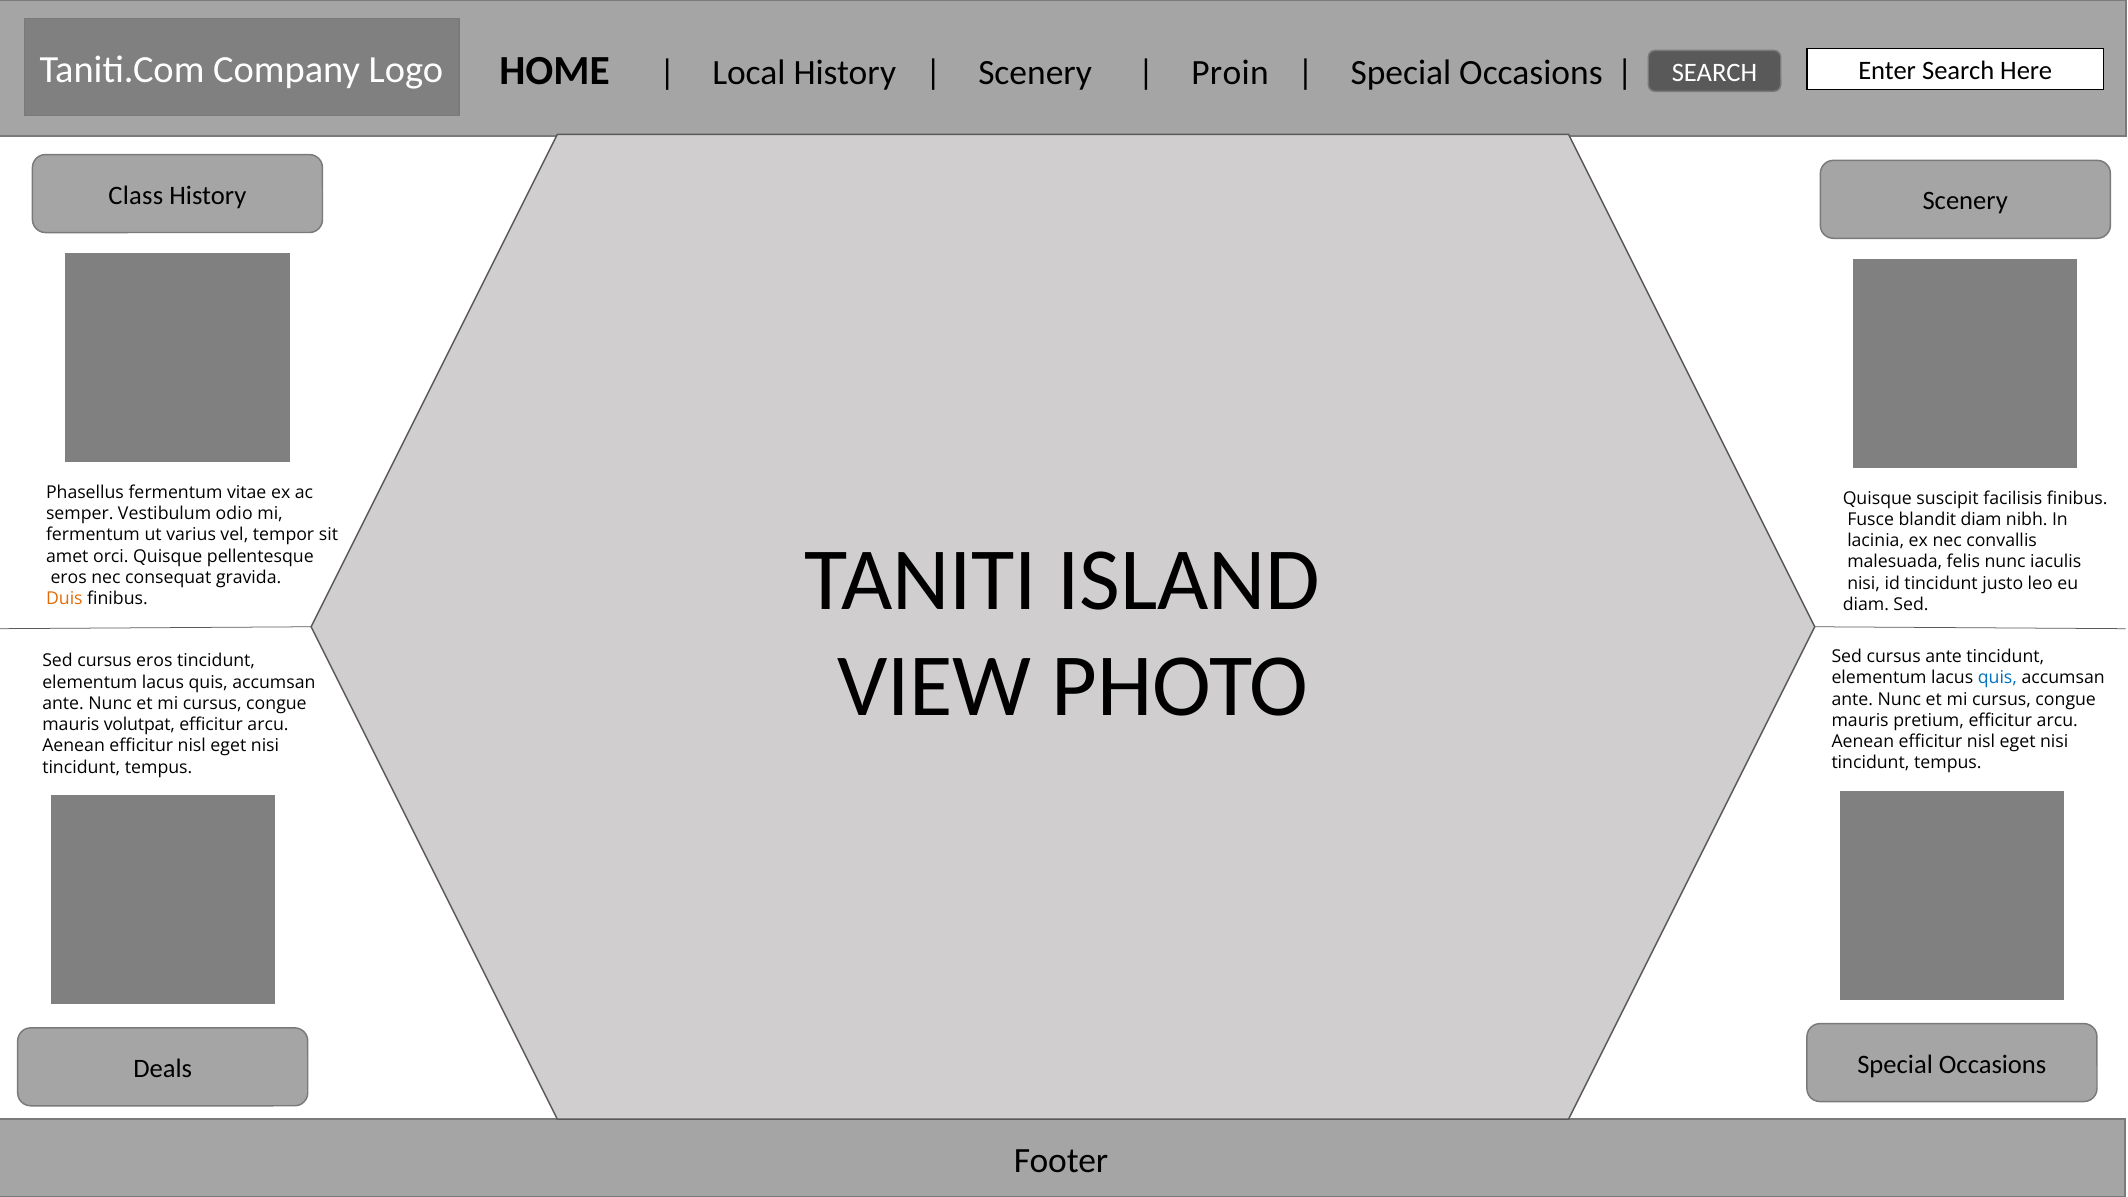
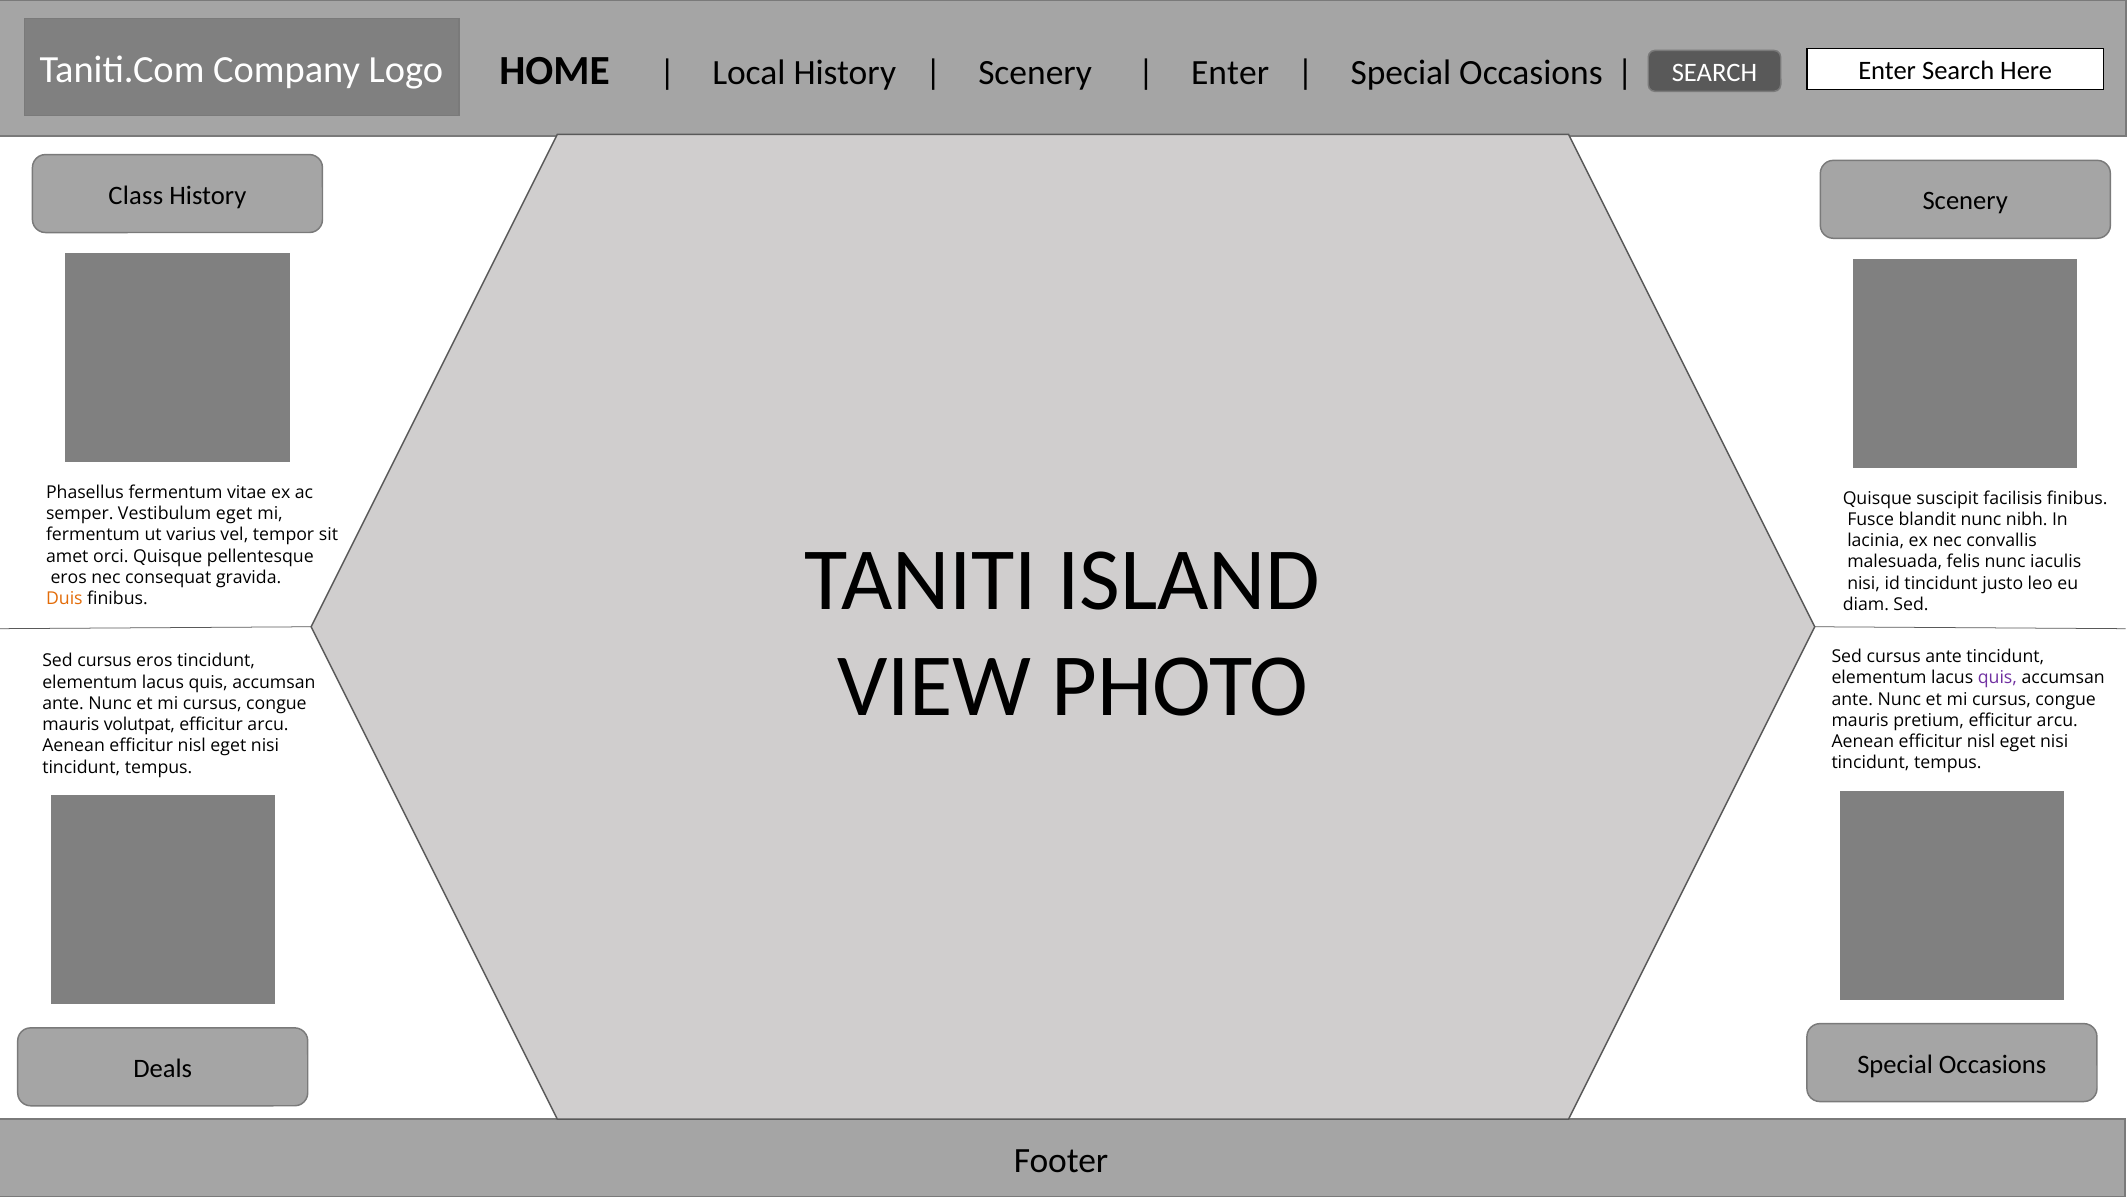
Proin: Proin -> Enter (1230, 73)
Vestibulum odio: odio -> eget (234, 514)
blandit diam: diam -> nunc (1981, 519)
quis colour: blue -> purple (1997, 678)
